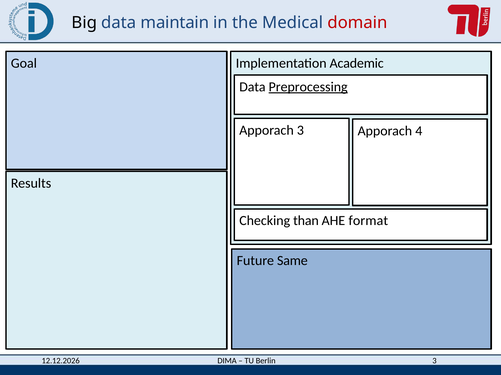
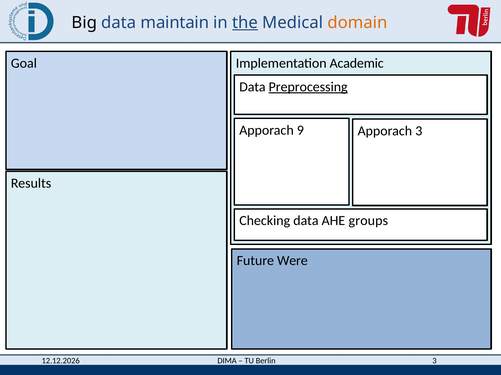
the underline: none -> present (245, 23)
domain colour: red -> orange (357, 23)
Apporach 3: 3 -> 9 (300, 130)
Apporach 4: 4 -> 3 (419, 131)
Checking than: than -> data (306, 221)
format: format -> groups (368, 221)
Same: Same -> Were (292, 261)
